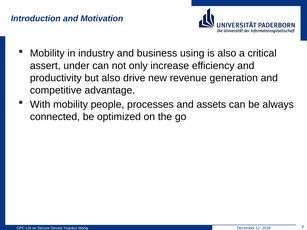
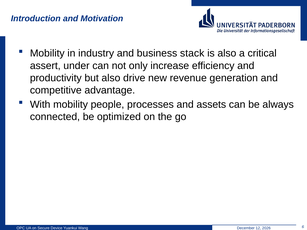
using: using -> stack (192, 53)
